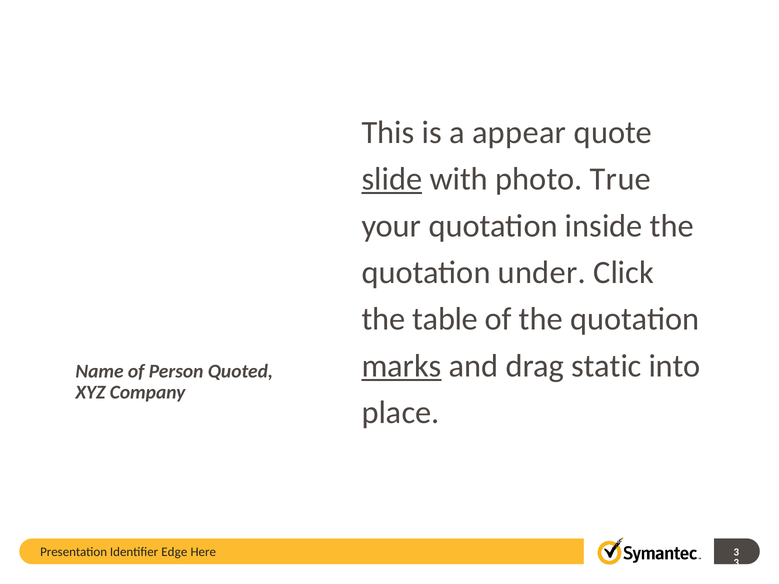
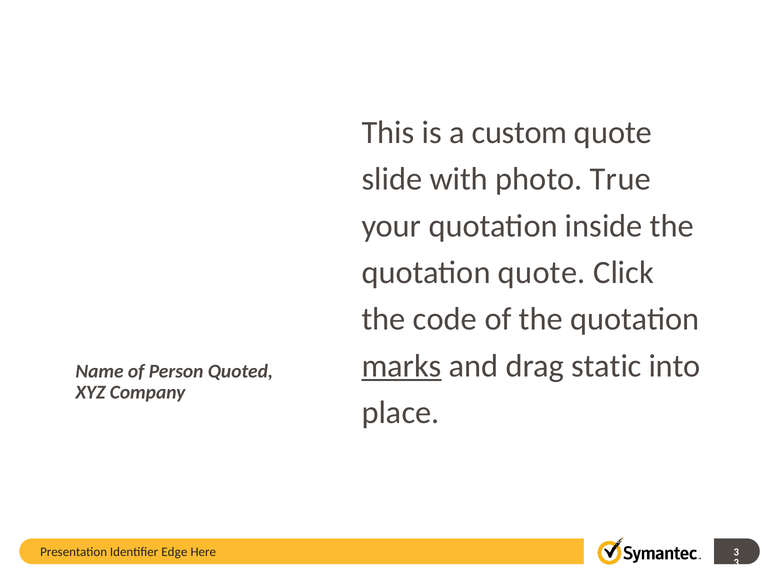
appear: appear -> custom (520, 132)
slide underline: present -> none (392, 179)
quotation under: under -> quote (542, 273)
table: table -> code (445, 319)
